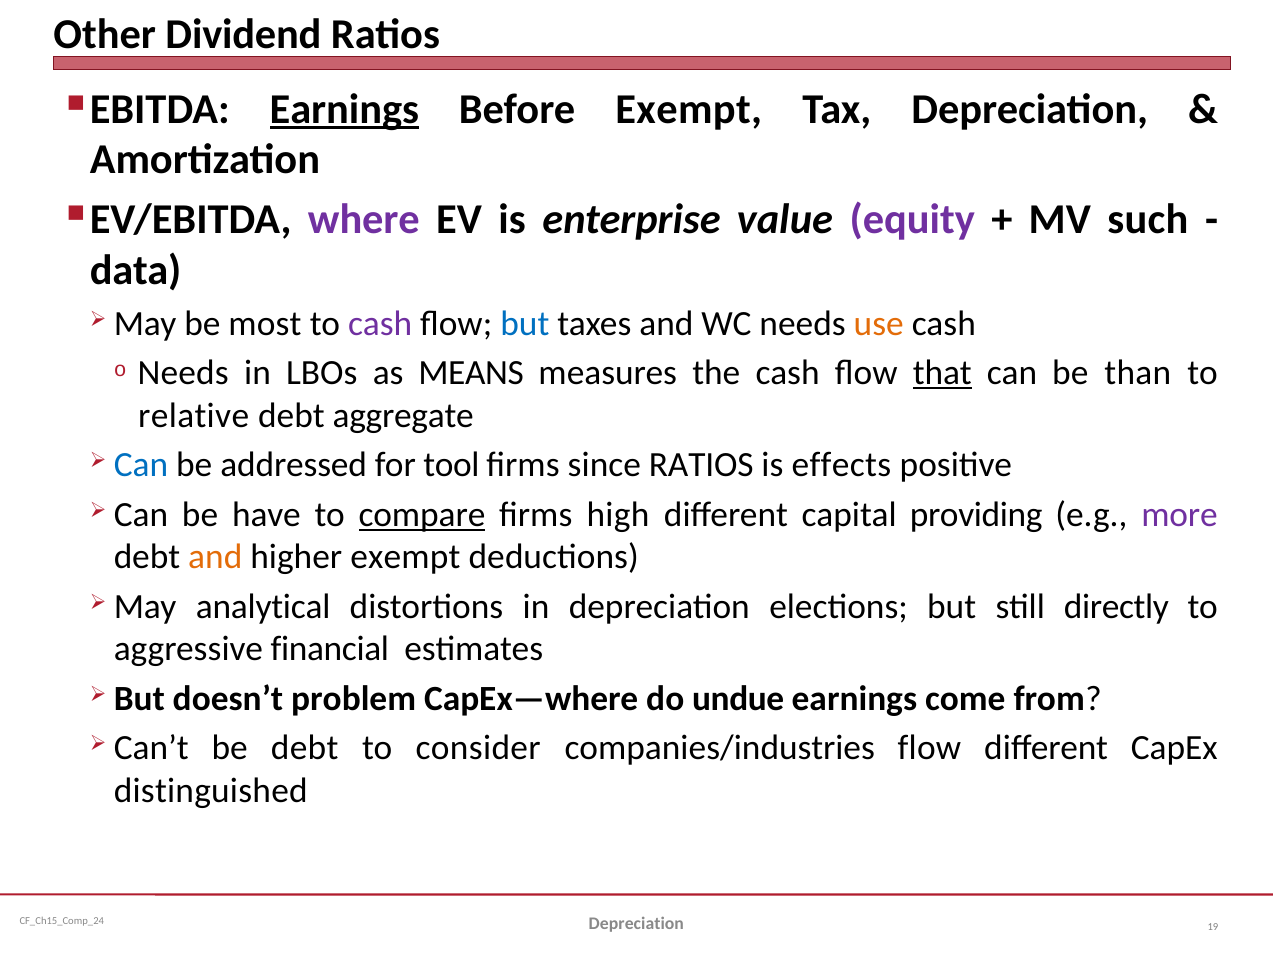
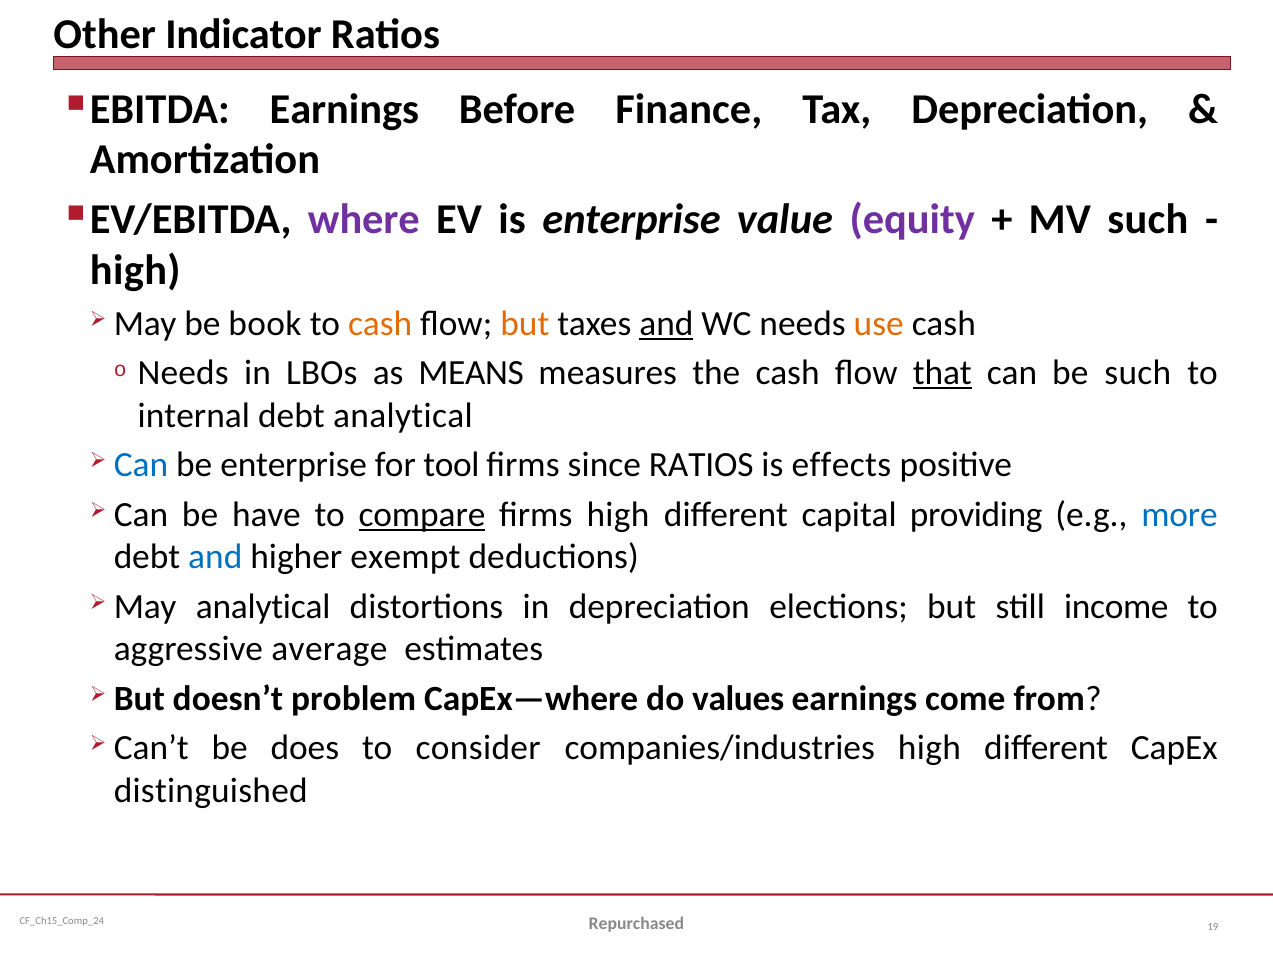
Dividend: Dividend -> Indicator (244, 34)
Earnings underline: present -> none (344, 109)
Before Exempt: Exempt -> Finance (689, 109)
data: data -> high (135, 270)
most: most -> book (265, 323)
cash colour: purple -> orange (380, 323)
but colour: blue -> orange (525, 323)
and underline: none -> present (666, 323)
be than: than -> such (1138, 373)
relative: relative -> internal (194, 415)
debt aggregate: aggregate -> analytical (403, 415)
be addressed: addressed -> enterprise (294, 465)
more colour: purple -> blue (1179, 514)
and colour: orange -> blue (215, 557)
directly: directly -> income (1116, 606)
financial: financial -> average (329, 649)
undue: undue -> values (738, 698)
be debt: debt -> does (305, 748)
companies/industries flow: flow -> high (929, 748)
Depreciation: Depreciation -> Repurchased (636, 924)
